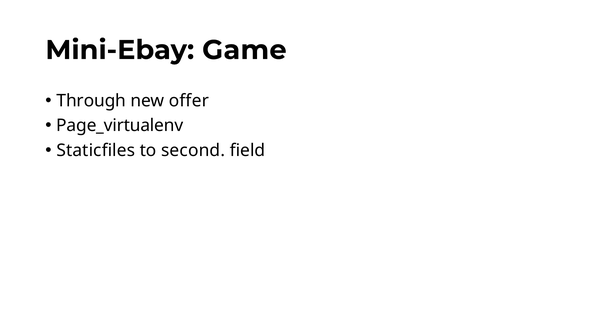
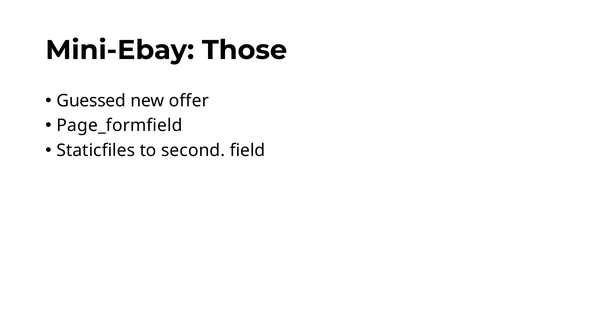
Game: Game -> Those (245, 50)
Through: Through -> Guessed (91, 101)
Page_virtualenv: Page_virtualenv -> Page_formfield (120, 125)
